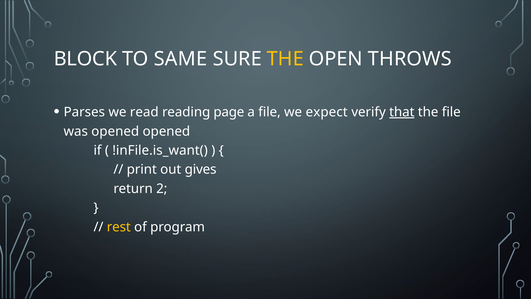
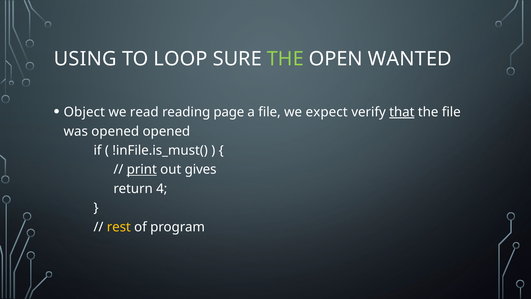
BLOCK: BLOCK -> USING (85, 59)
SAME: SAME -> LOOP (180, 59)
THE colour: yellow -> light green (285, 59)
THROWS: THROWS -> WANTED (410, 59)
Parses: Parses -> Object (84, 112)
!inFile.is_want(: !inFile.is_want( -> !inFile.is_must( (160, 150)
print underline: none -> present (142, 169)
2: 2 -> 4 (162, 189)
